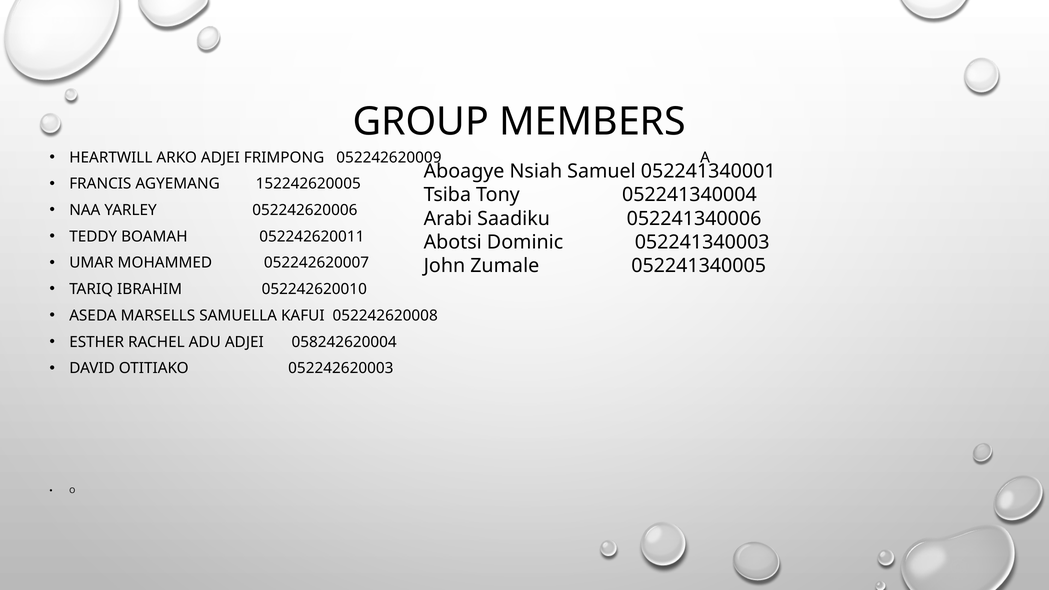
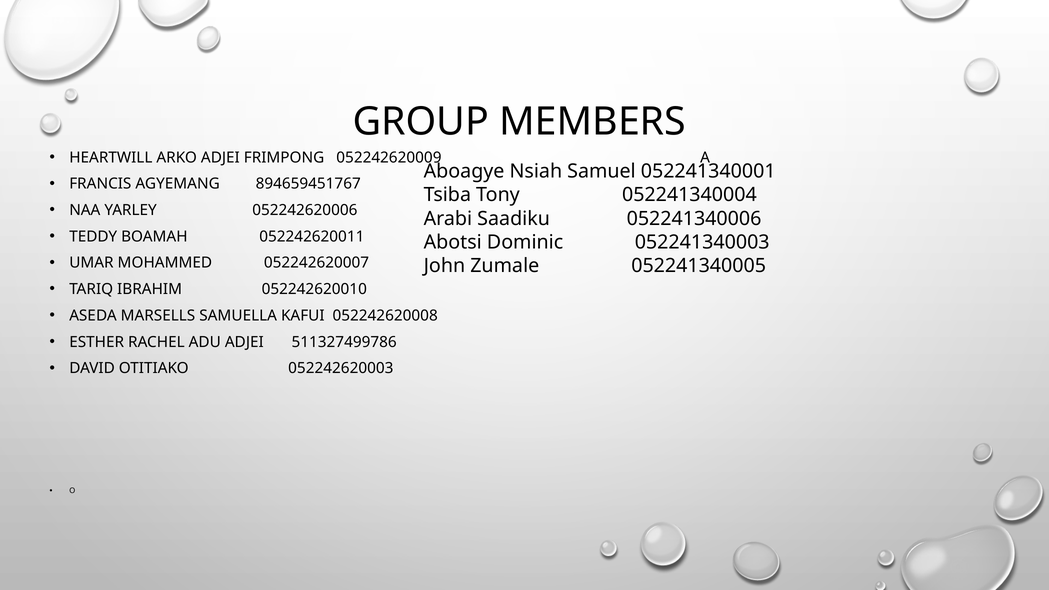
152242620005: 152242620005 -> 894659451767 (308, 184)
058242620004: 058242620004 -> 511327499786 (344, 342)
